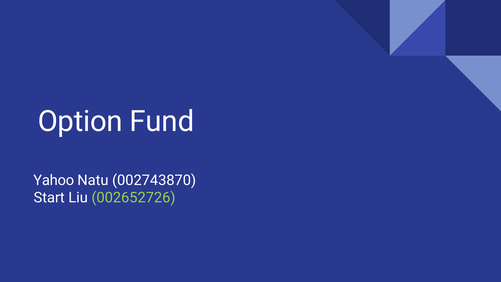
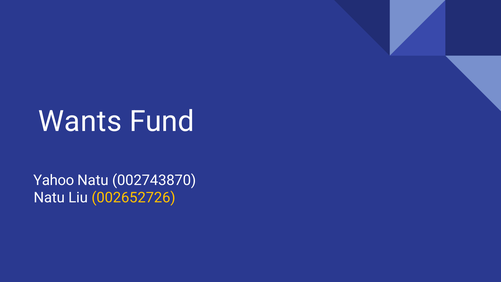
Option: Option -> Wants (80, 121)
Start: Start -> Natu (49, 197)
002652726 colour: light green -> yellow (133, 197)
